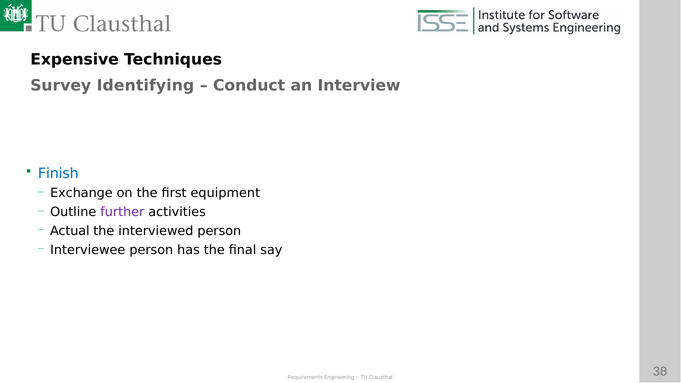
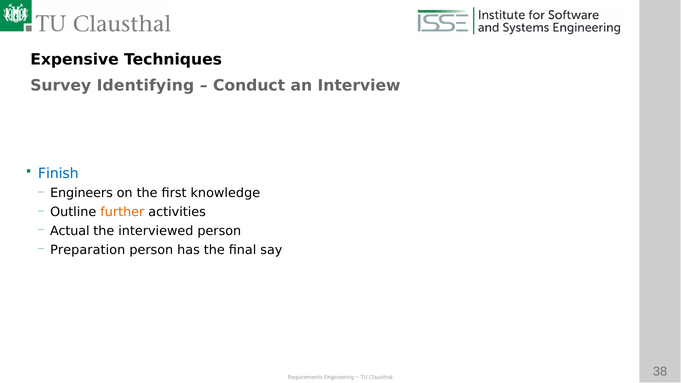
Exchange: Exchange -> Engineers (81, 193)
equipment: equipment -> knowledge (225, 193)
further colour: purple -> orange (122, 212)
Interviewee: Interviewee -> Preparation (88, 250)
